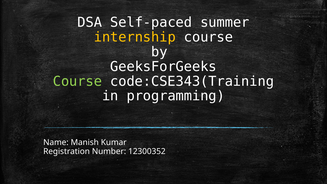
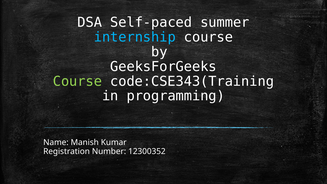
internship colour: yellow -> light blue (135, 37)
